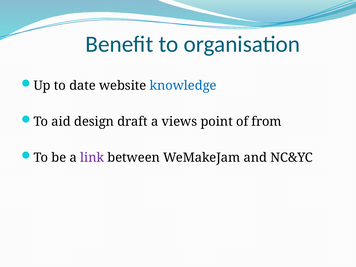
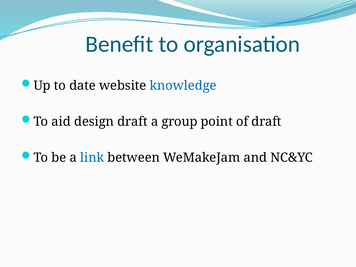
views: views -> group (179, 122)
of from: from -> draft (266, 122)
link colour: purple -> blue (92, 158)
